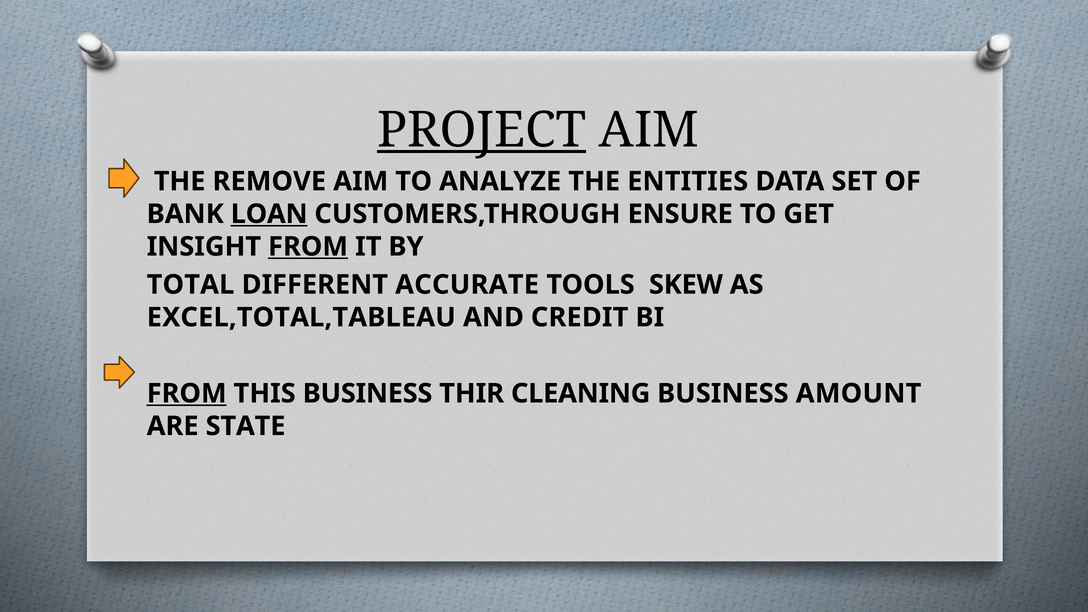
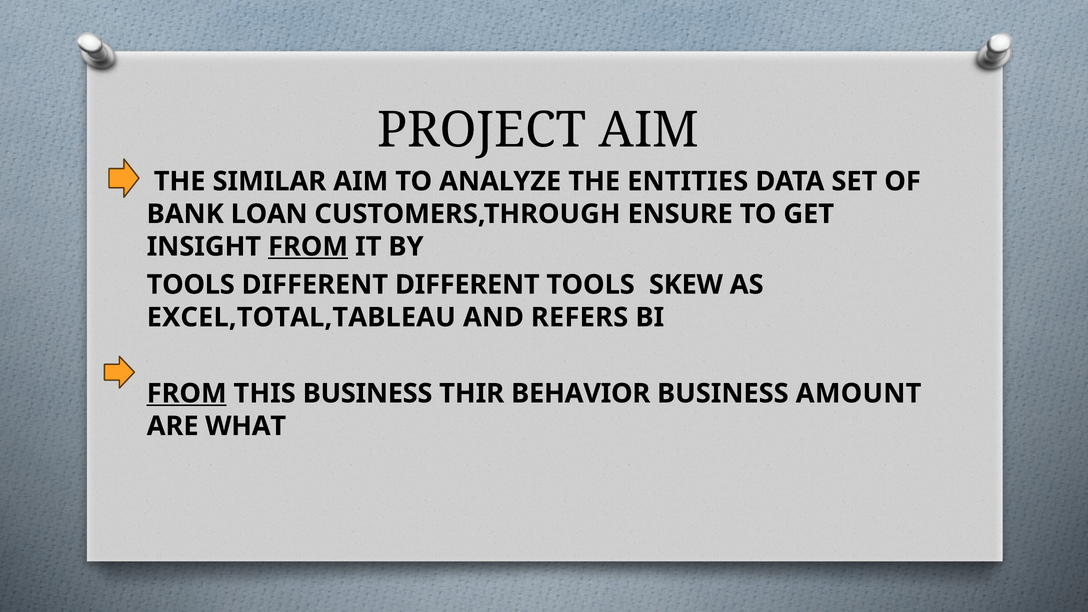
PROJECT underline: present -> none (482, 130)
REMOVE: REMOVE -> SIMILAR (269, 181)
LOAN underline: present -> none (269, 214)
TOTAL: TOTAL -> TOOLS (191, 285)
DIFFERENT ACCURATE: ACCURATE -> DIFFERENT (467, 285)
CREDIT: CREDIT -> REFERS (580, 317)
CLEANING: CLEANING -> BEHAVIOR (581, 393)
STATE: STATE -> WHAT (246, 426)
